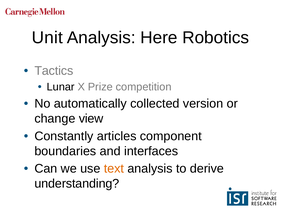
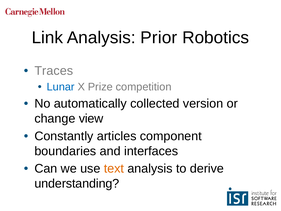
Unit: Unit -> Link (47, 37)
Here: Here -> Prior (159, 37)
Tactics: Tactics -> Traces (54, 71)
Lunar colour: black -> blue (61, 87)
